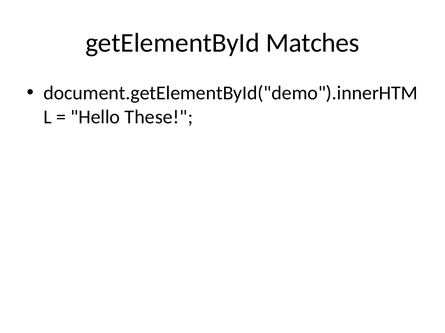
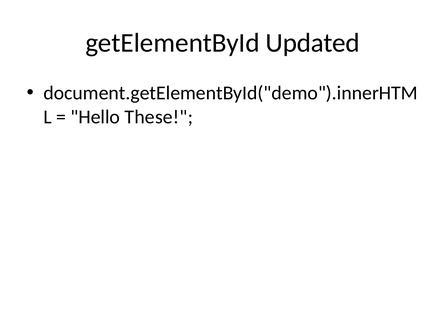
Matches: Matches -> Updated (313, 43)
